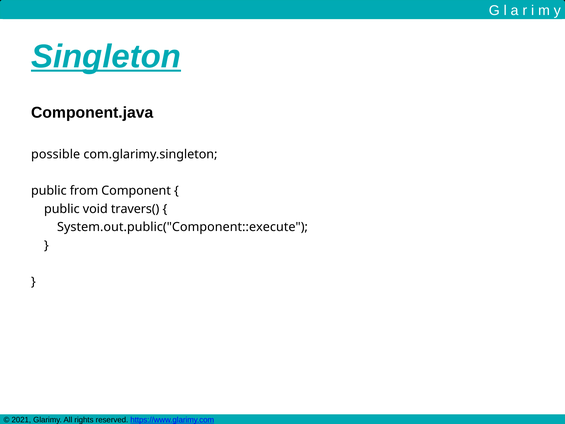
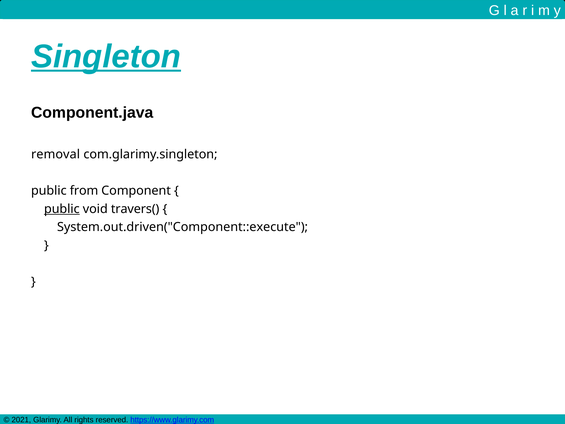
possible: possible -> removal (56, 154)
public underline: none -> present (62, 209)
System.out.public("Component::execute: System.out.public("Component::execute -> System.out.driven("Component::execute (183, 227)
